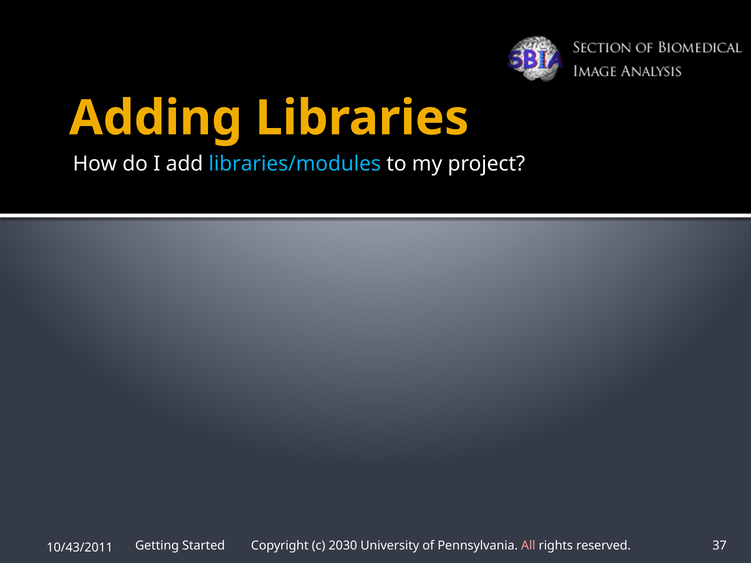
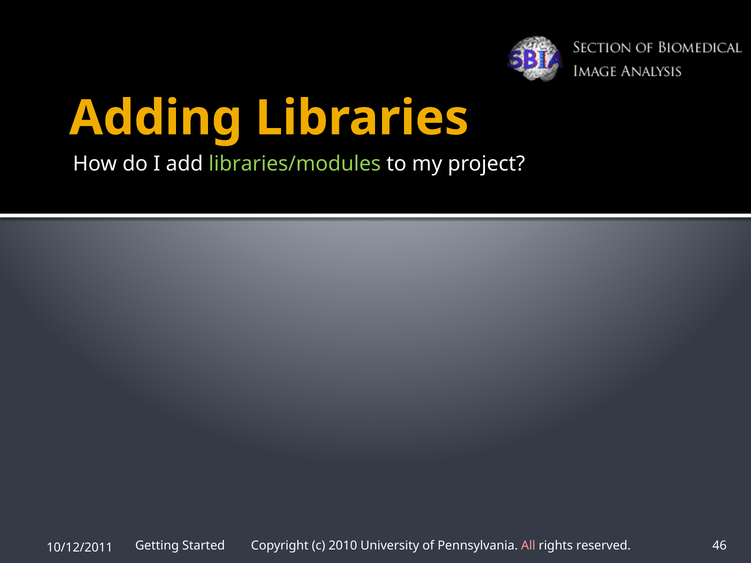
libraries/modules colour: light blue -> light green (295, 164)
2030: 2030 -> 2010 (343, 546)
37: 37 -> 46 (720, 546)
10/43/2011: 10/43/2011 -> 10/12/2011 (80, 548)
